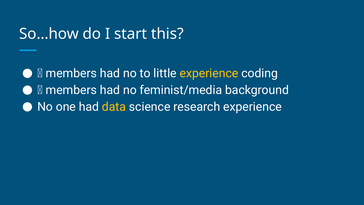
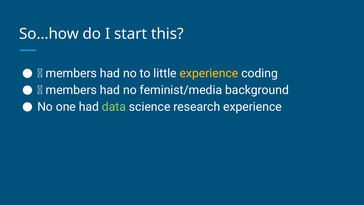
data colour: yellow -> light green (114, 107)
